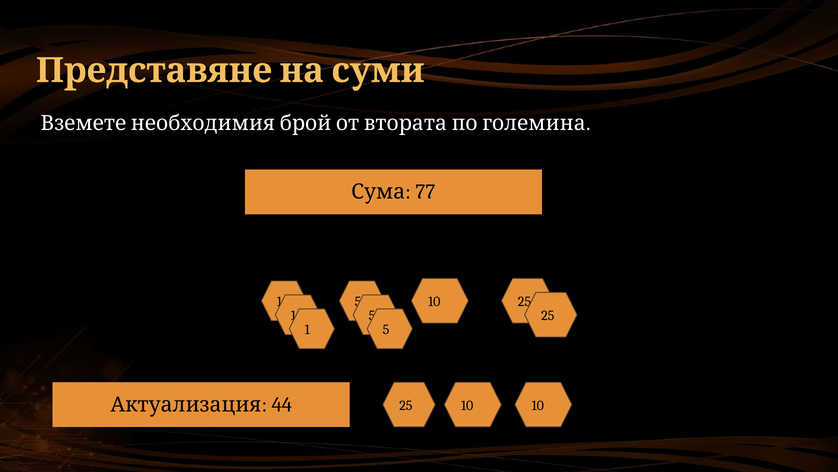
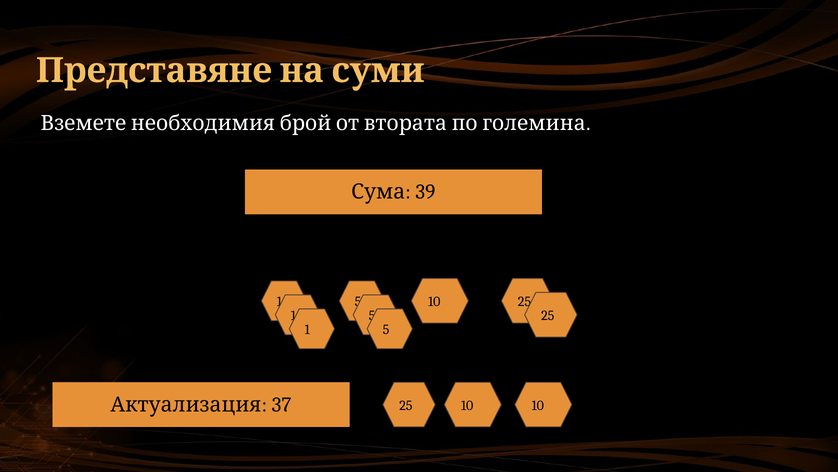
77: 77 -> 39 (425, 192)
44: 44 -> 37 (282, 404)
